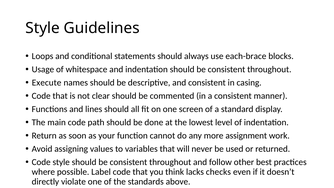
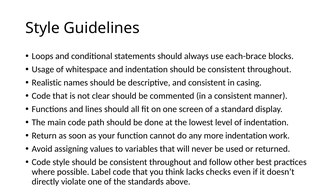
Execute: Execute -> Realistic (47, 83)
more assignment: assignment -> indentation (246, 136)
